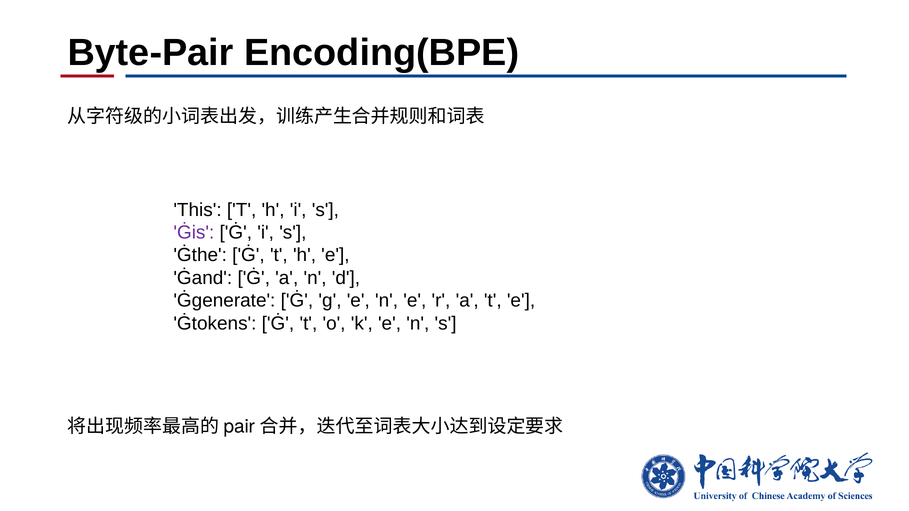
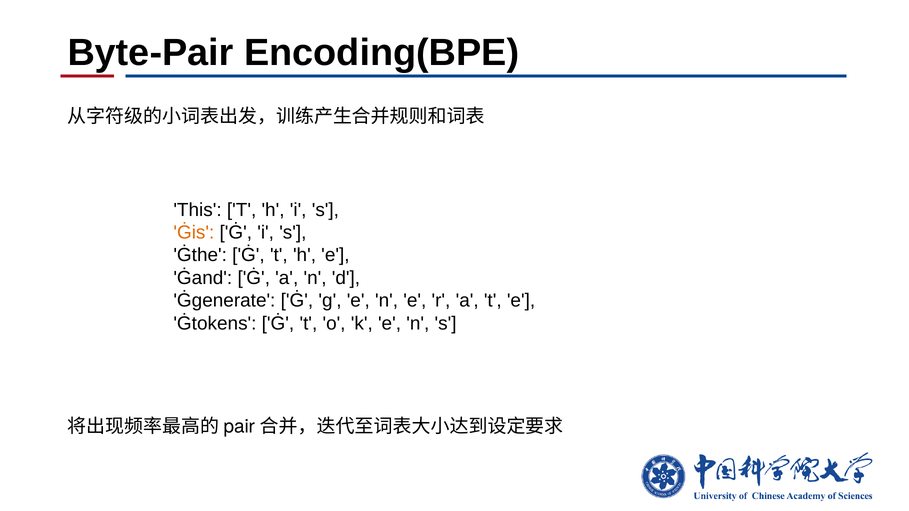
Ġis colour: purple -> orange (194, 233)
